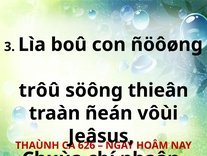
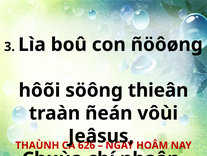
trôû: trôû -> hôõi (40, 90)
